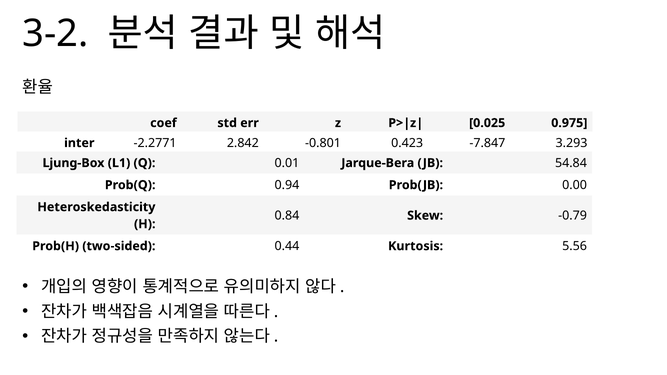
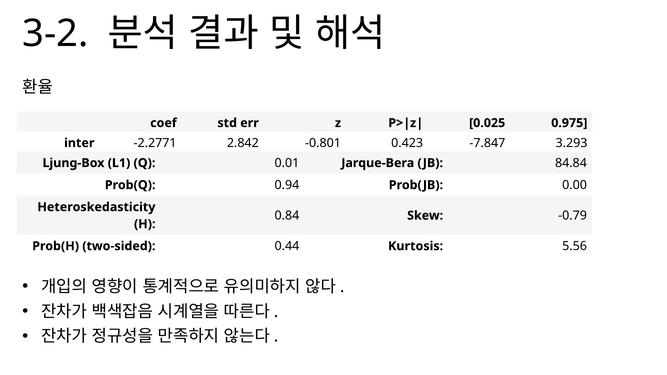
54.84: 54.84 -> 84.84 (571, 163)
